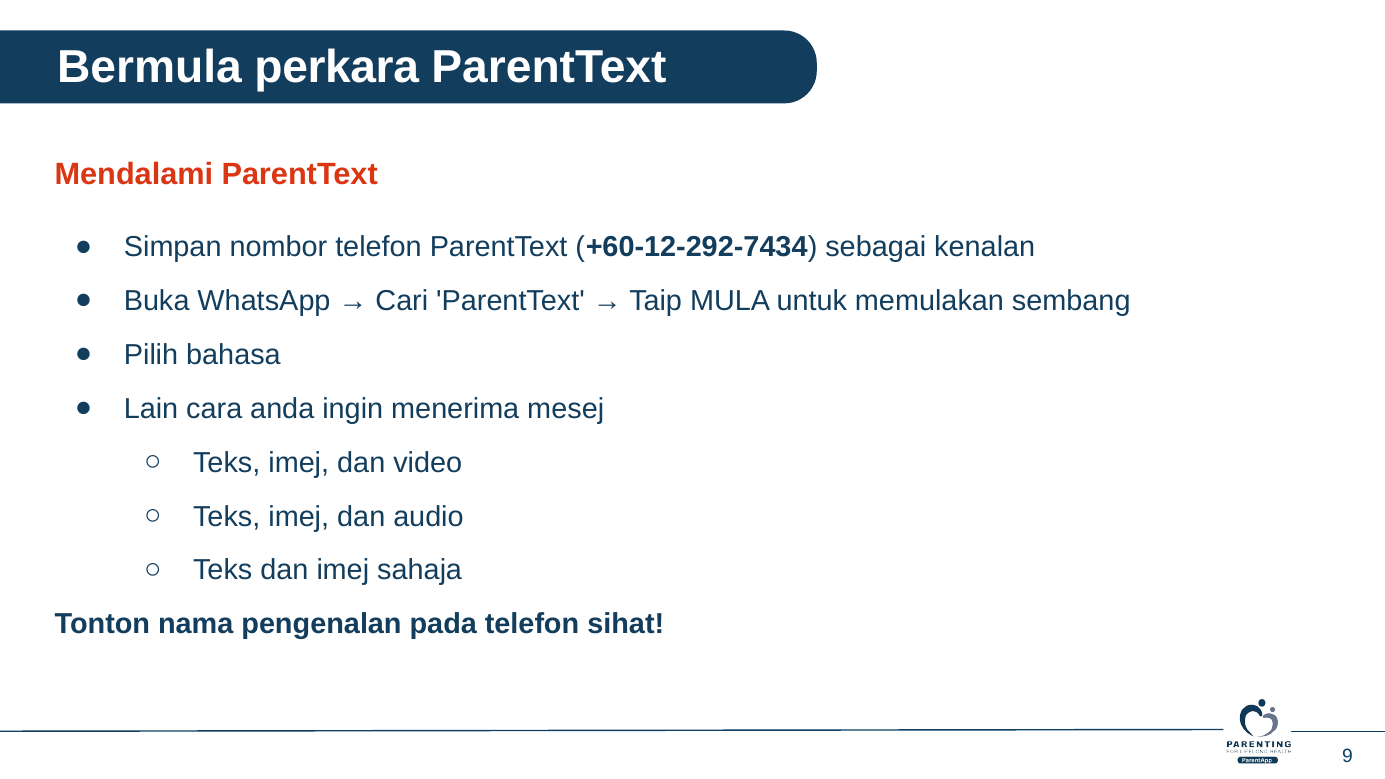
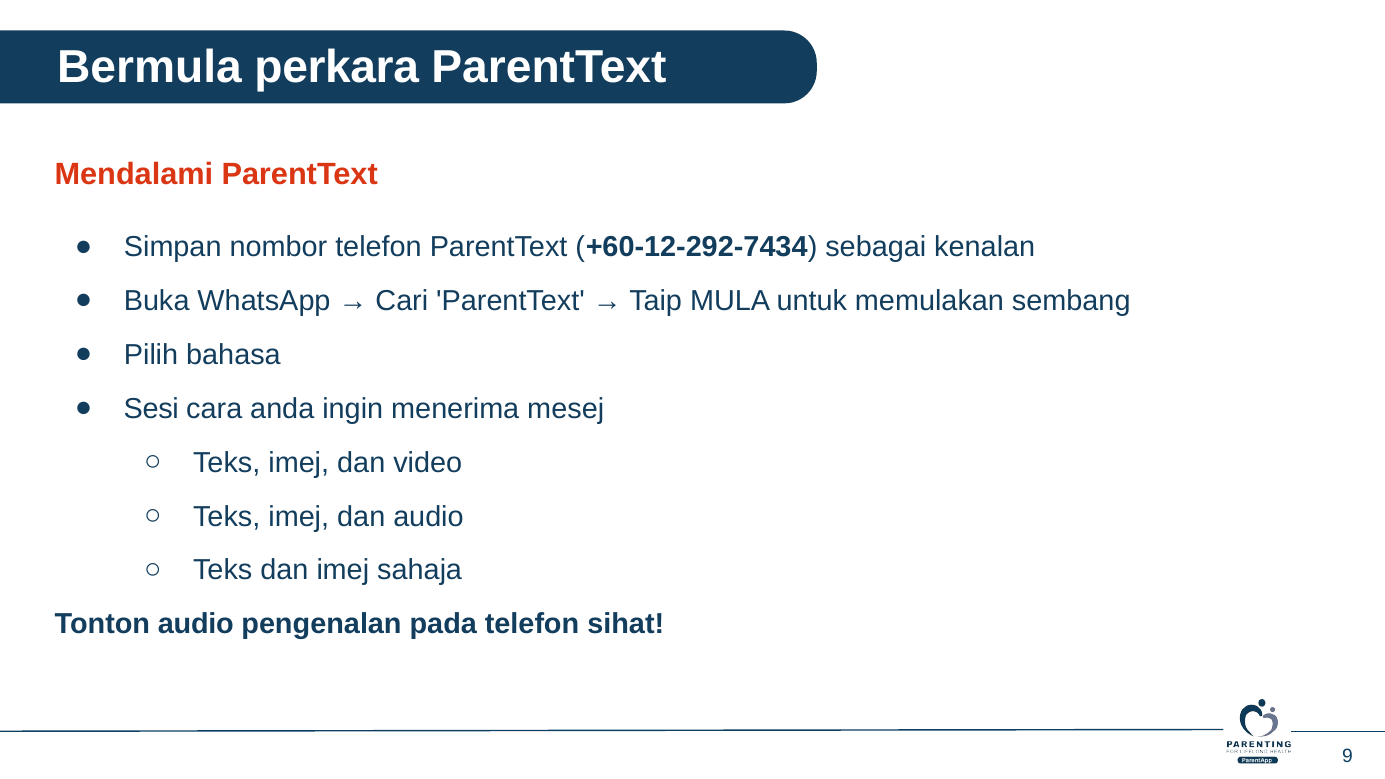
Lain: Lain -> Sesi (151, 409)
Tonton nama: nama -> audio (196, 624)
